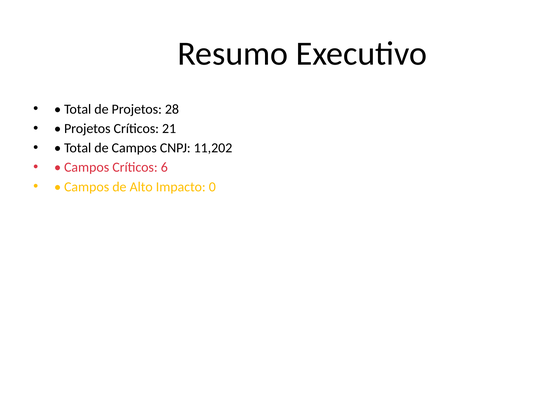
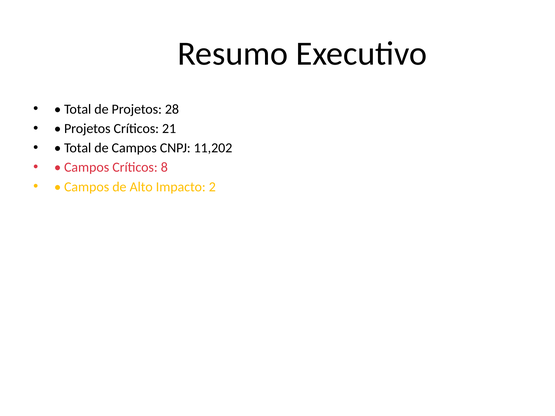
6: 6 -> 8 (164, 167)
0: 0 -> 2 (212, 187)
